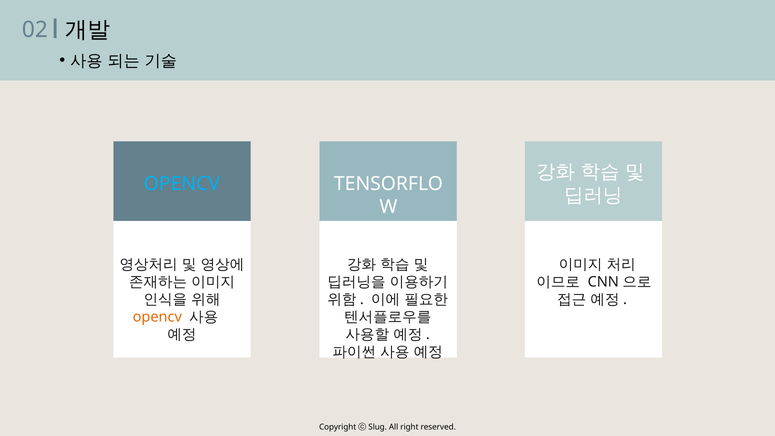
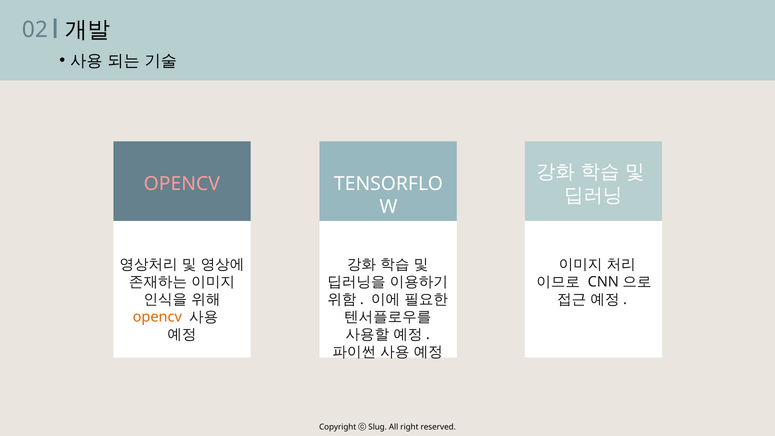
OPENCV colour: light blue -> pink (182, 184)
